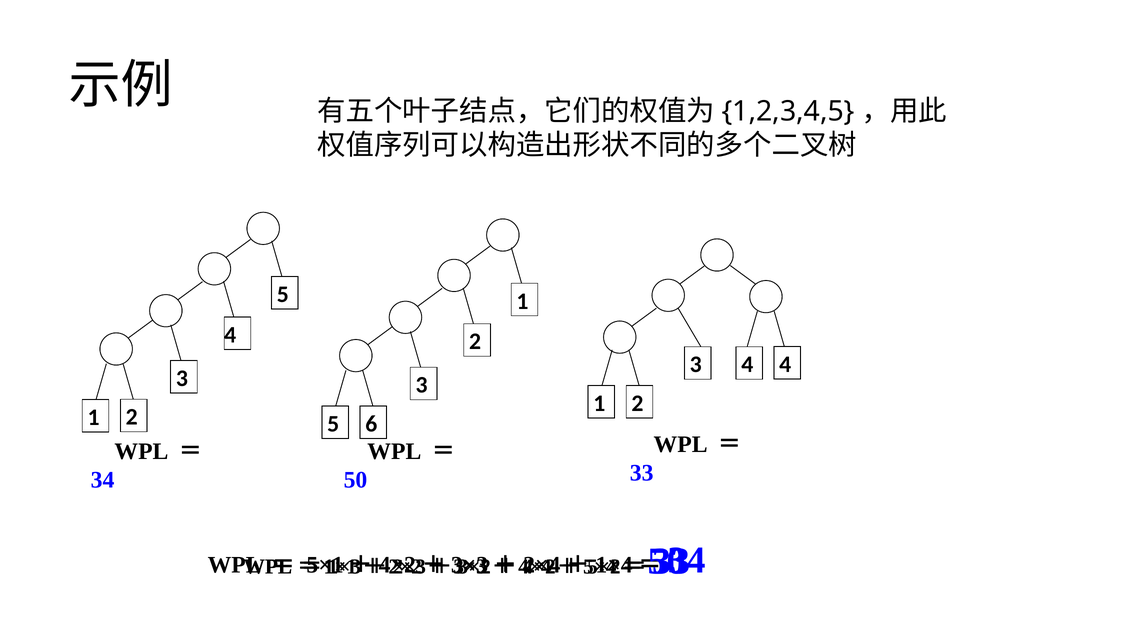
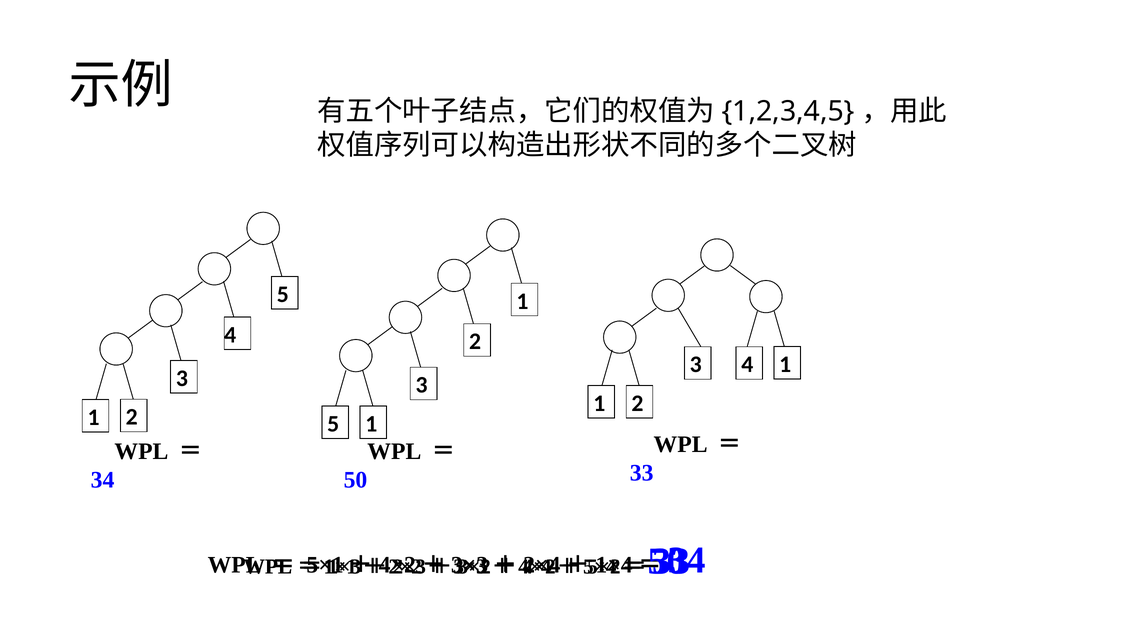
4 4: 4 -> 1 (785, 365)
5 6: 6 -> 1 (371, 424)
